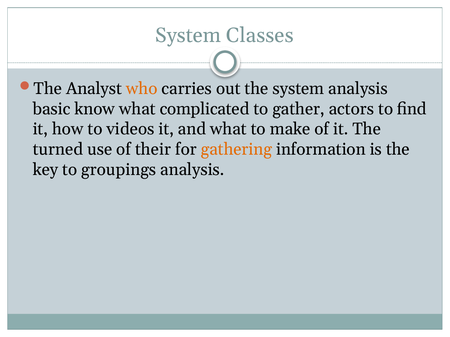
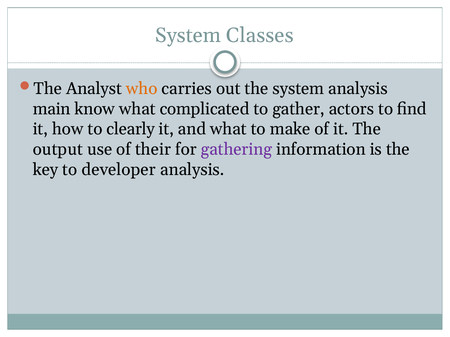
basic: basic -> main (52, 109)
videos: videos -> clearly (131, 129)
turned: turned -> output (58, 149)
gathering colour: orange -> purple (236, 149)
groupings: groupings -> developer (119, 170)
